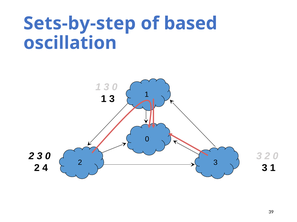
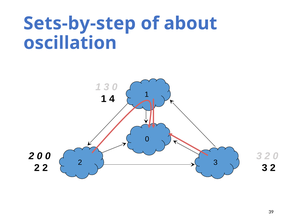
based: based -> about (190, 23)
3: 3 -> 4 (112, 99)
3: 3 -> 0 (40, 157)
4: 4 -> 2 (45, 168)
1: 1 -> 2 (273, 168)
